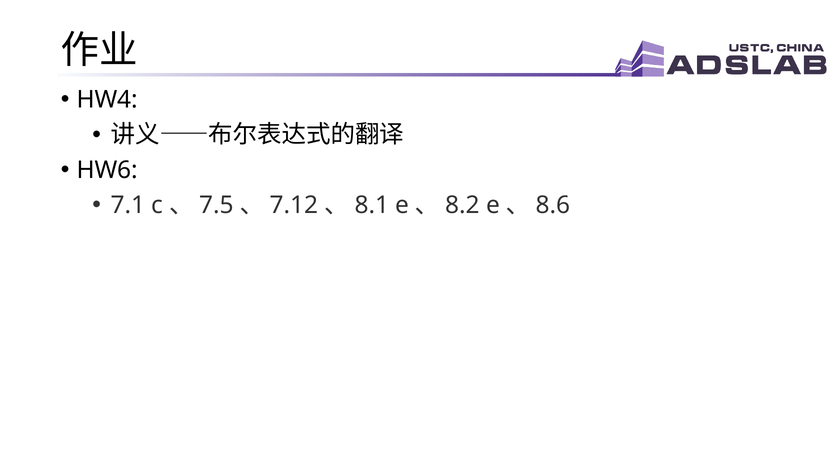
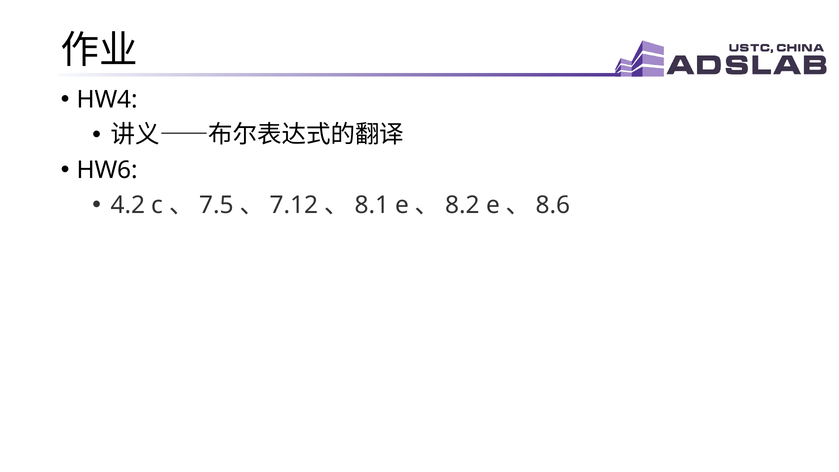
7.1: 7.1 -> 4.2 (128, 205)
